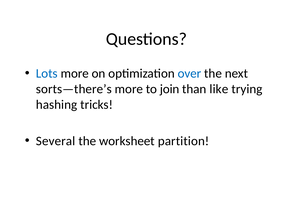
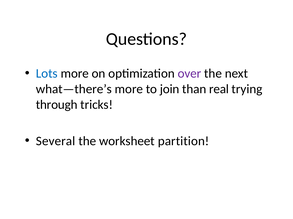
over colour: blue -> purple (189, 74)
sorts—there’s: sorts—there’s -> what—there’s (74, 89)
like: like -> real (219, 89)
hashing: hashing -> through (57, 105)
